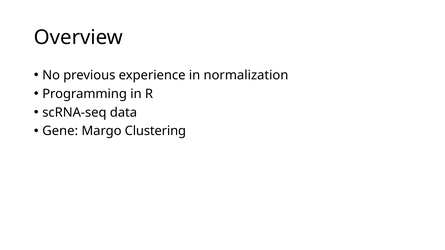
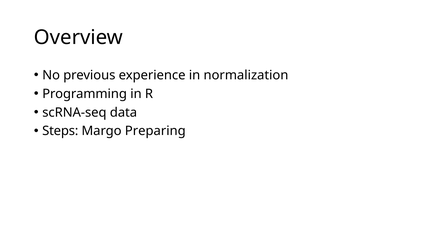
Gene: Gene -> Steps (60, 131)
Clustering: Clustering -> Preparing (155, 131)
